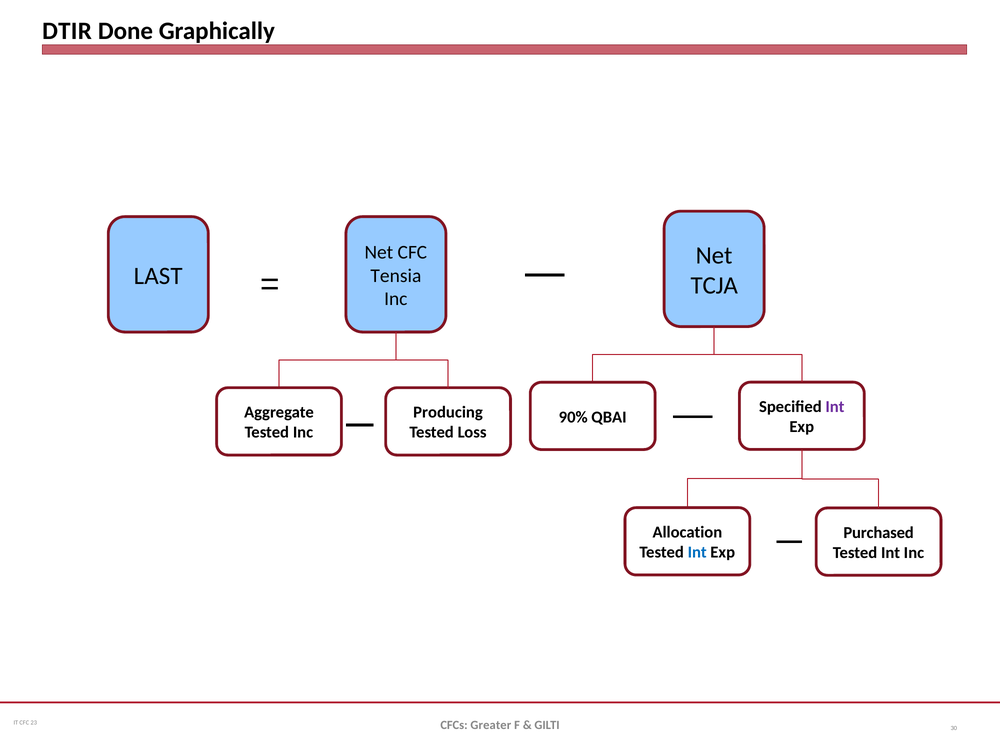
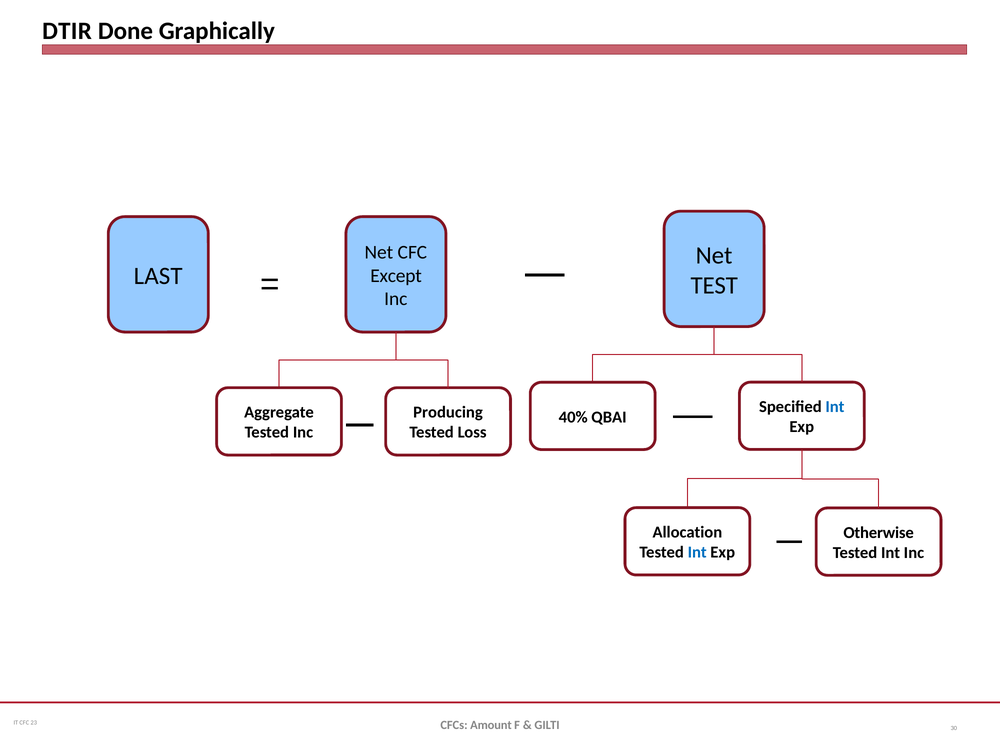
Tensia: Tensia -> Except (396, 276)
TCJA: TCJA -> TEST (714, 286)
Int colour: purple -> blue (835, 407)
90%: 90% -> 40% (573, 417)
Purchased: Purchased -> Otherwise (879, 533)
Greater: Greater -> Amount (491, 725)
